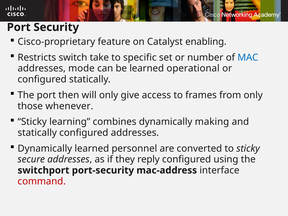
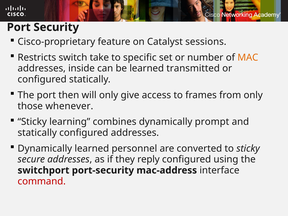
enabling: enabling -> sessions (206, 42)
MAC colour: blue -> orange (248, 57)
mode: mode -> inside (81, 68)
operational: operational -> transmitted (193, 68)
making: making -> prompt (212, 122)
